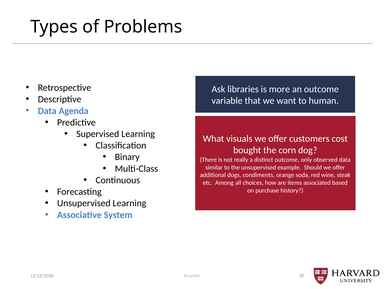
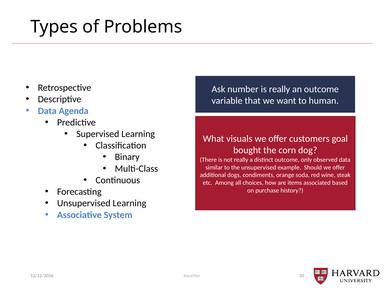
libraries: libraries -> number (243, 89)
is more: more -> really (280, 89)
cost: cost -> goal (340, 139)
